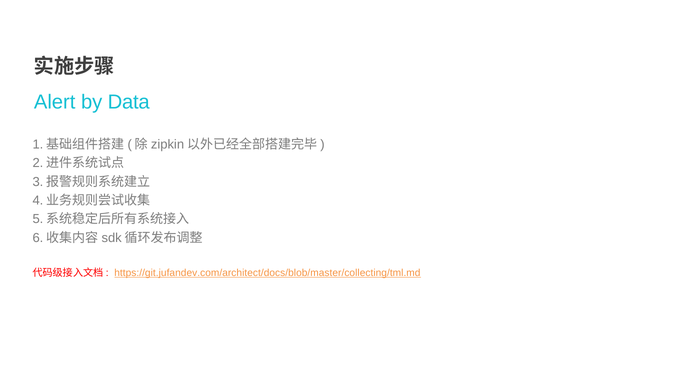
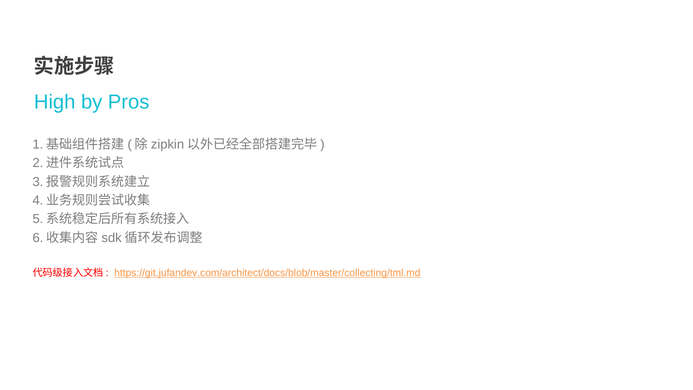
Alert: Alert -> High (55, 102)
Data: Data -> Pros (129, 102)
